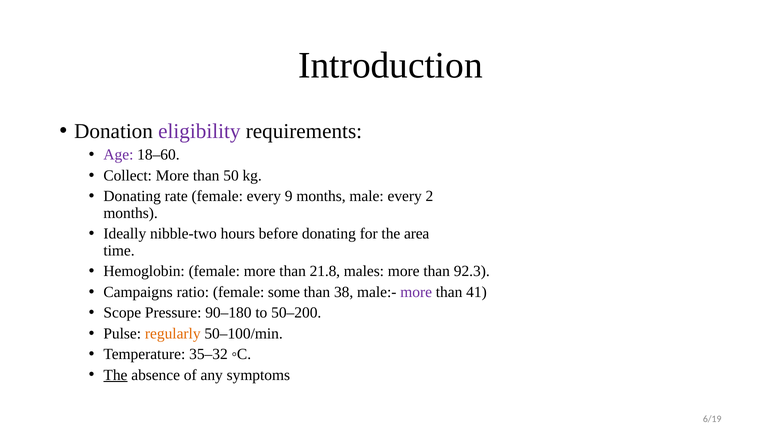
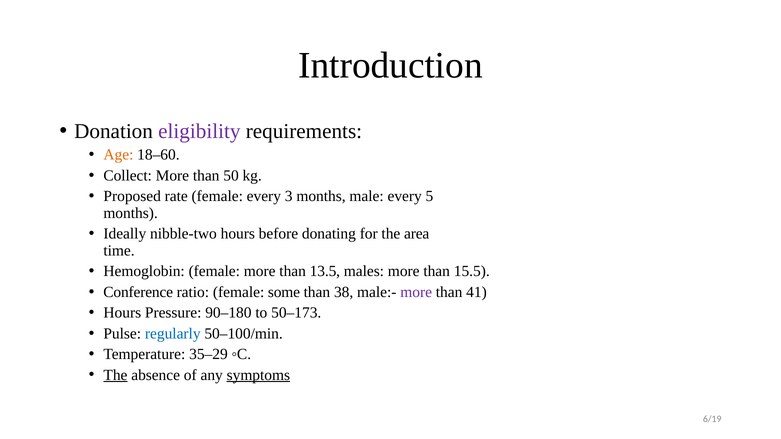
Age colour: purple -> orange (118, 155)
Donating: Donating -> Proposed (132, 197)
9: 9 -> 3 (289, 197)
2: 2 -> 5 (429, 197)
21.8: 21.8 -> 13.5 (325, 271)
92.3: 92.3 -> 15.5 (472, 271)
Campaigns: Campaigns -> Conference (138, 292)
Scope: Scope -> Hours (122, 313)
50–200: 50–200 -> 50–173 (296, 313)
regularly colour: orange -> blue (173, 334)
35–32: 35–32 -> 35–29 (208, 354)
symptoms underline: none -> present (258, 375)
